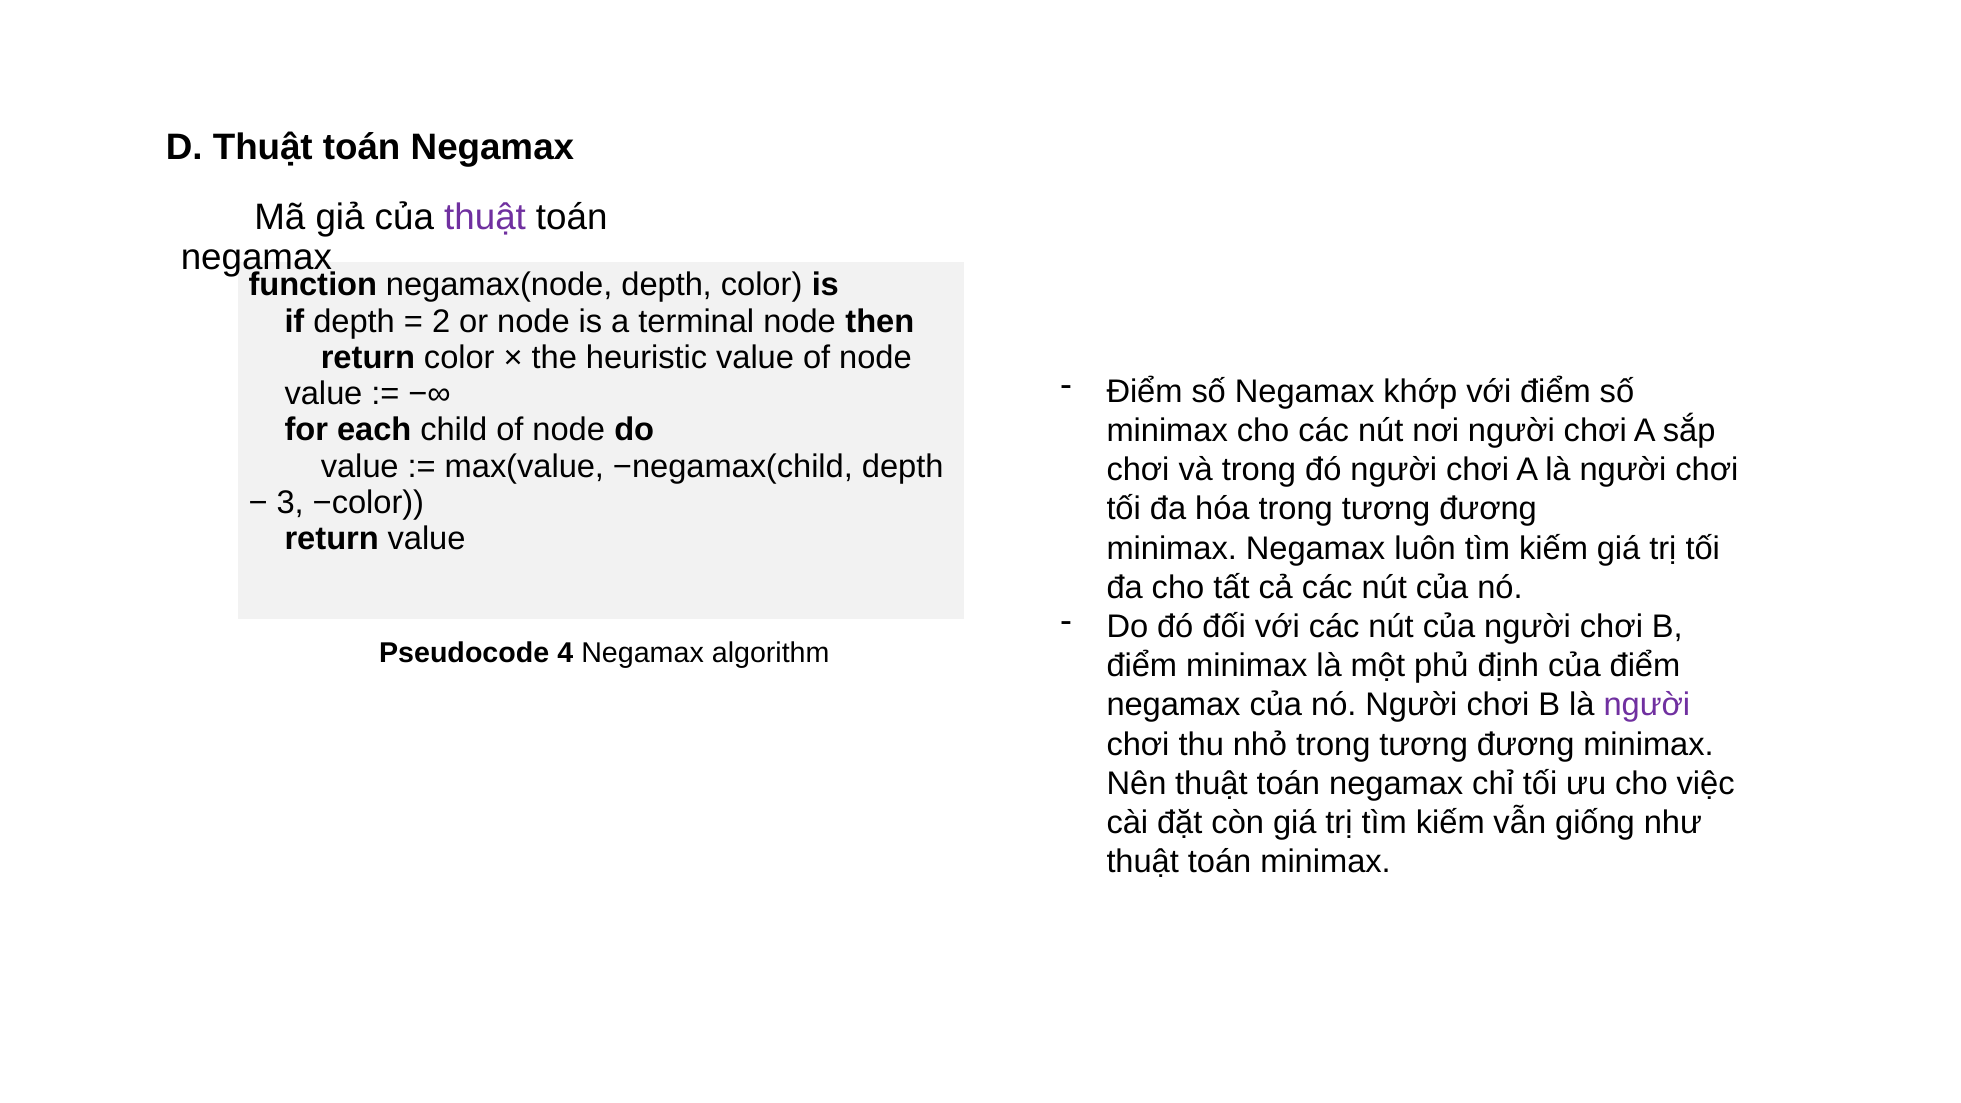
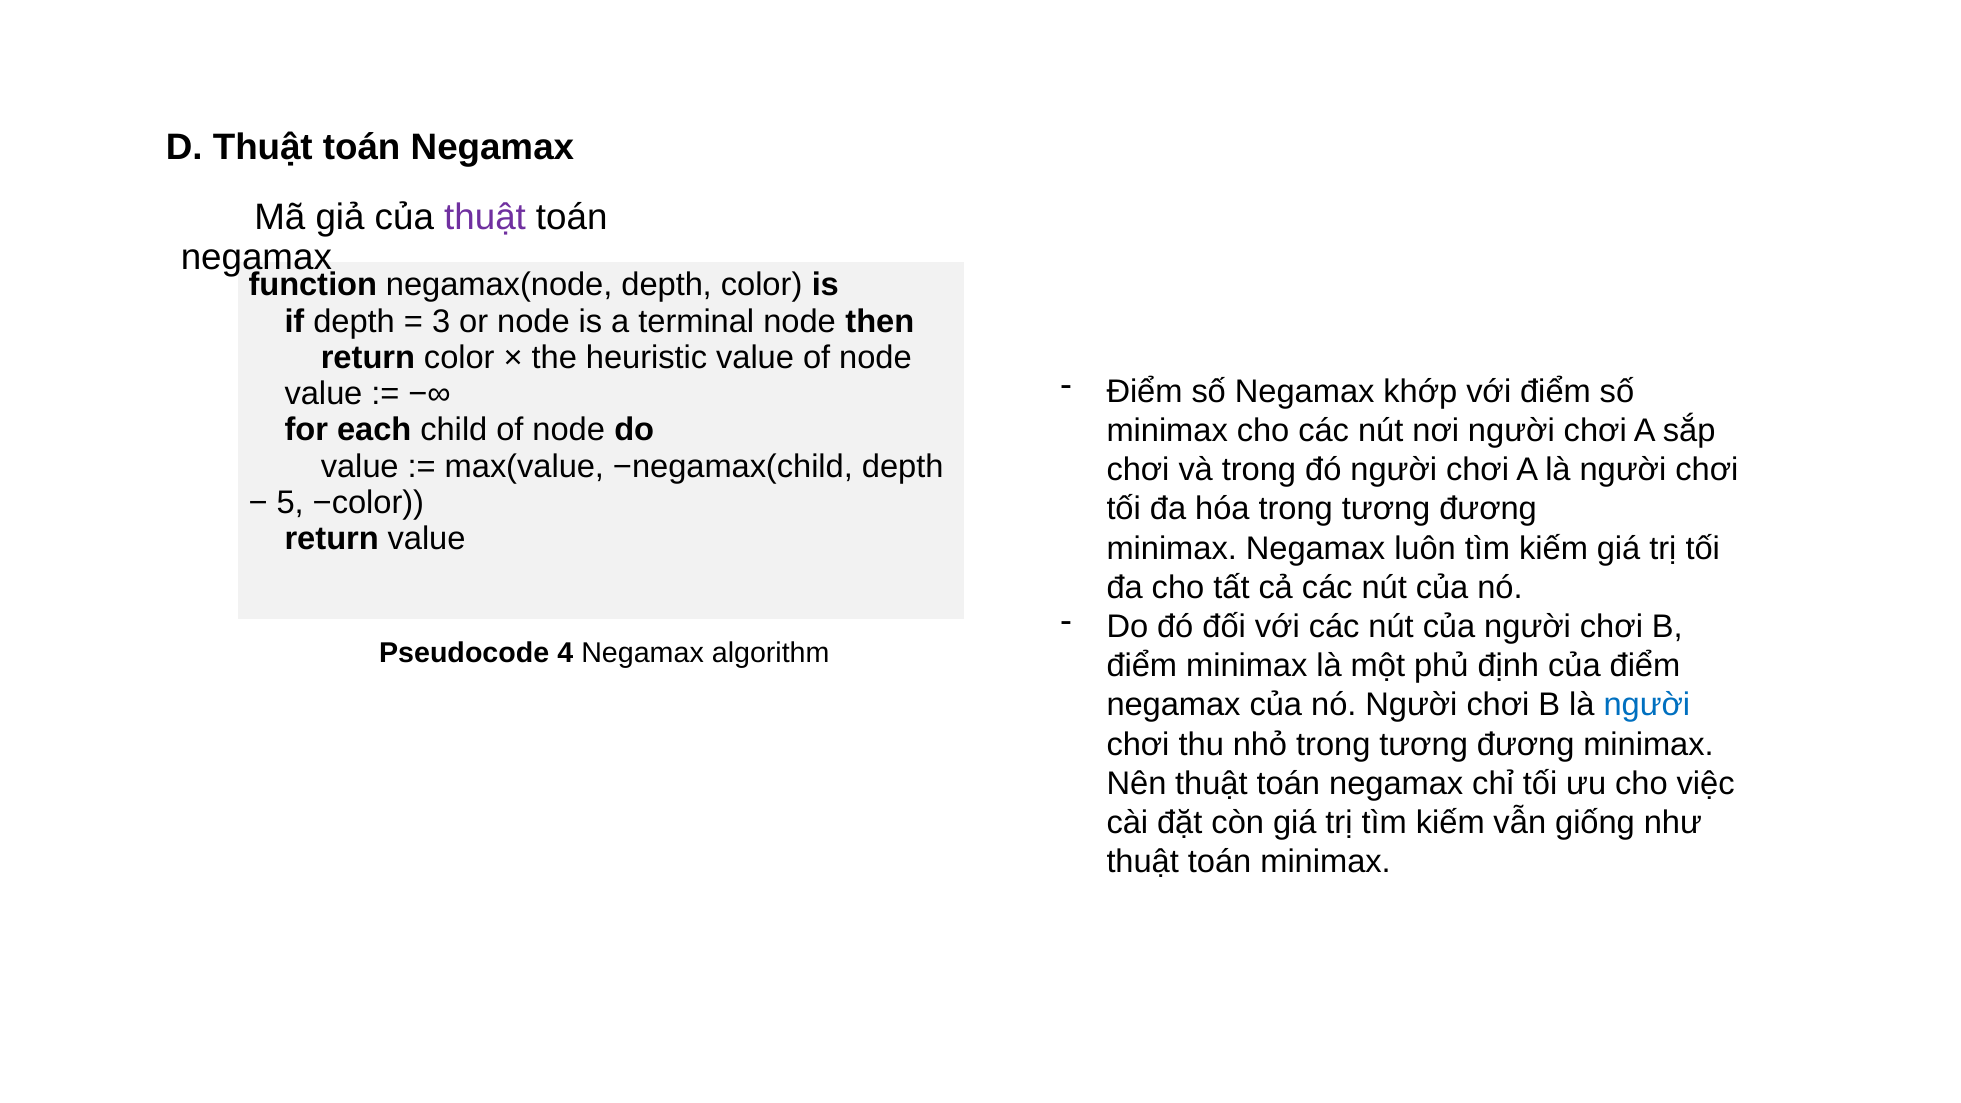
2: 2 -> 3 (441, 321)
3: 3 -> 5 (290, 503)
người colour: purple -> blue (1647, 705)
